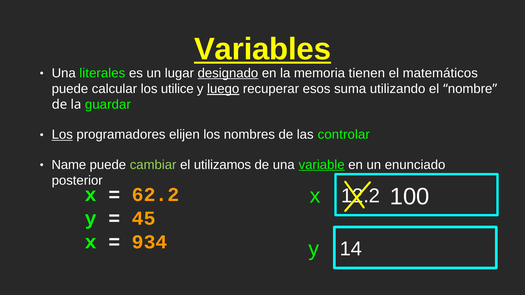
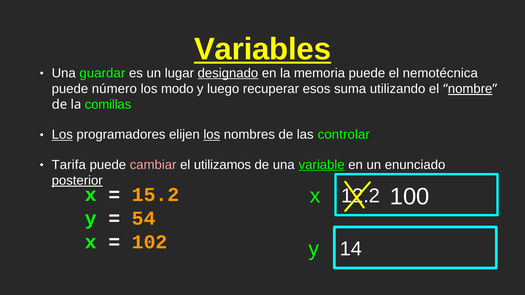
literales: literales -> guardar (102, 73)
memoria tienen: tienen -> puede (367, 73)
matemáticos: matemáticos -> nemotécnica (440, 73)
calcular: calcular -> número (114, 89)
utilice: utilice -> modo (177, 89)
luego underline: present -> none (223, 89)
nombre underline: none -> present (470, 89)
guardar: guardar -> comillas (108, 105)
los underline: none -> present (212, 135)
Name: Name -> Tarifa (69, 165)
cambiar colour: light green -> pink (153, 165)
posterior underline: none -> present (77, 181)
62.2: 62.2 -> 15.2 (156, 195)
45: 45 -> 54 (144, 218)
934: 934 -> 102 (150, 242)
